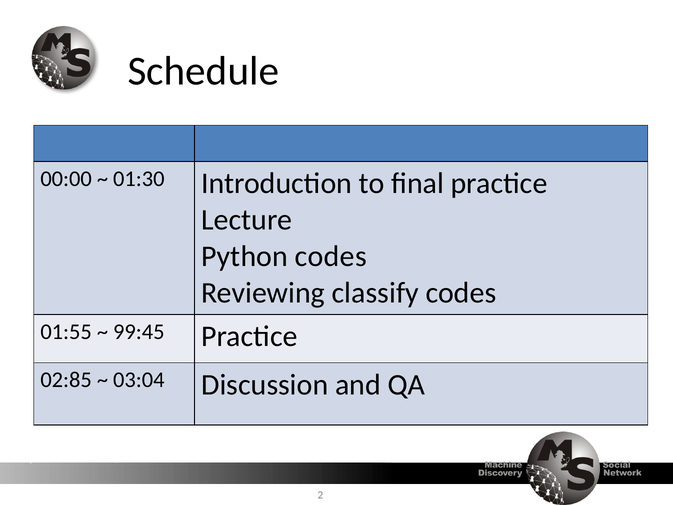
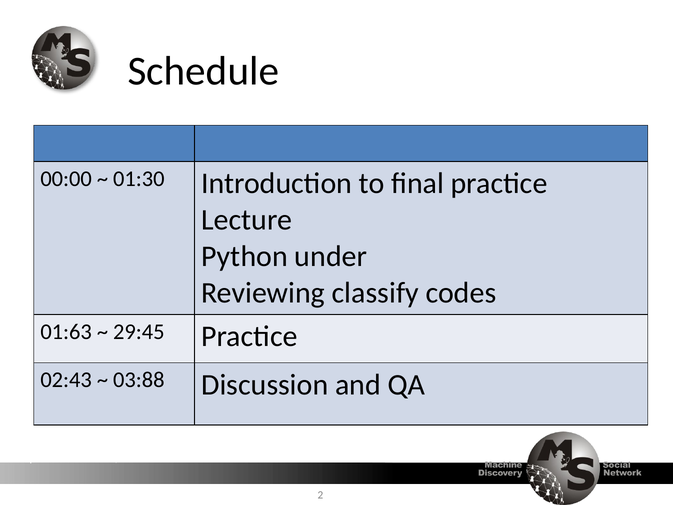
Python codes: codes -> under (331, 256)
01:55: 01:55 -> 01:63 (66, 332)
99:45: 99:45 -> 29:45 (139, 332)
02:85: 02:85 -> 02:43 (66, 380)
03:04: 03:04 -> 03:88 (139, 380)
